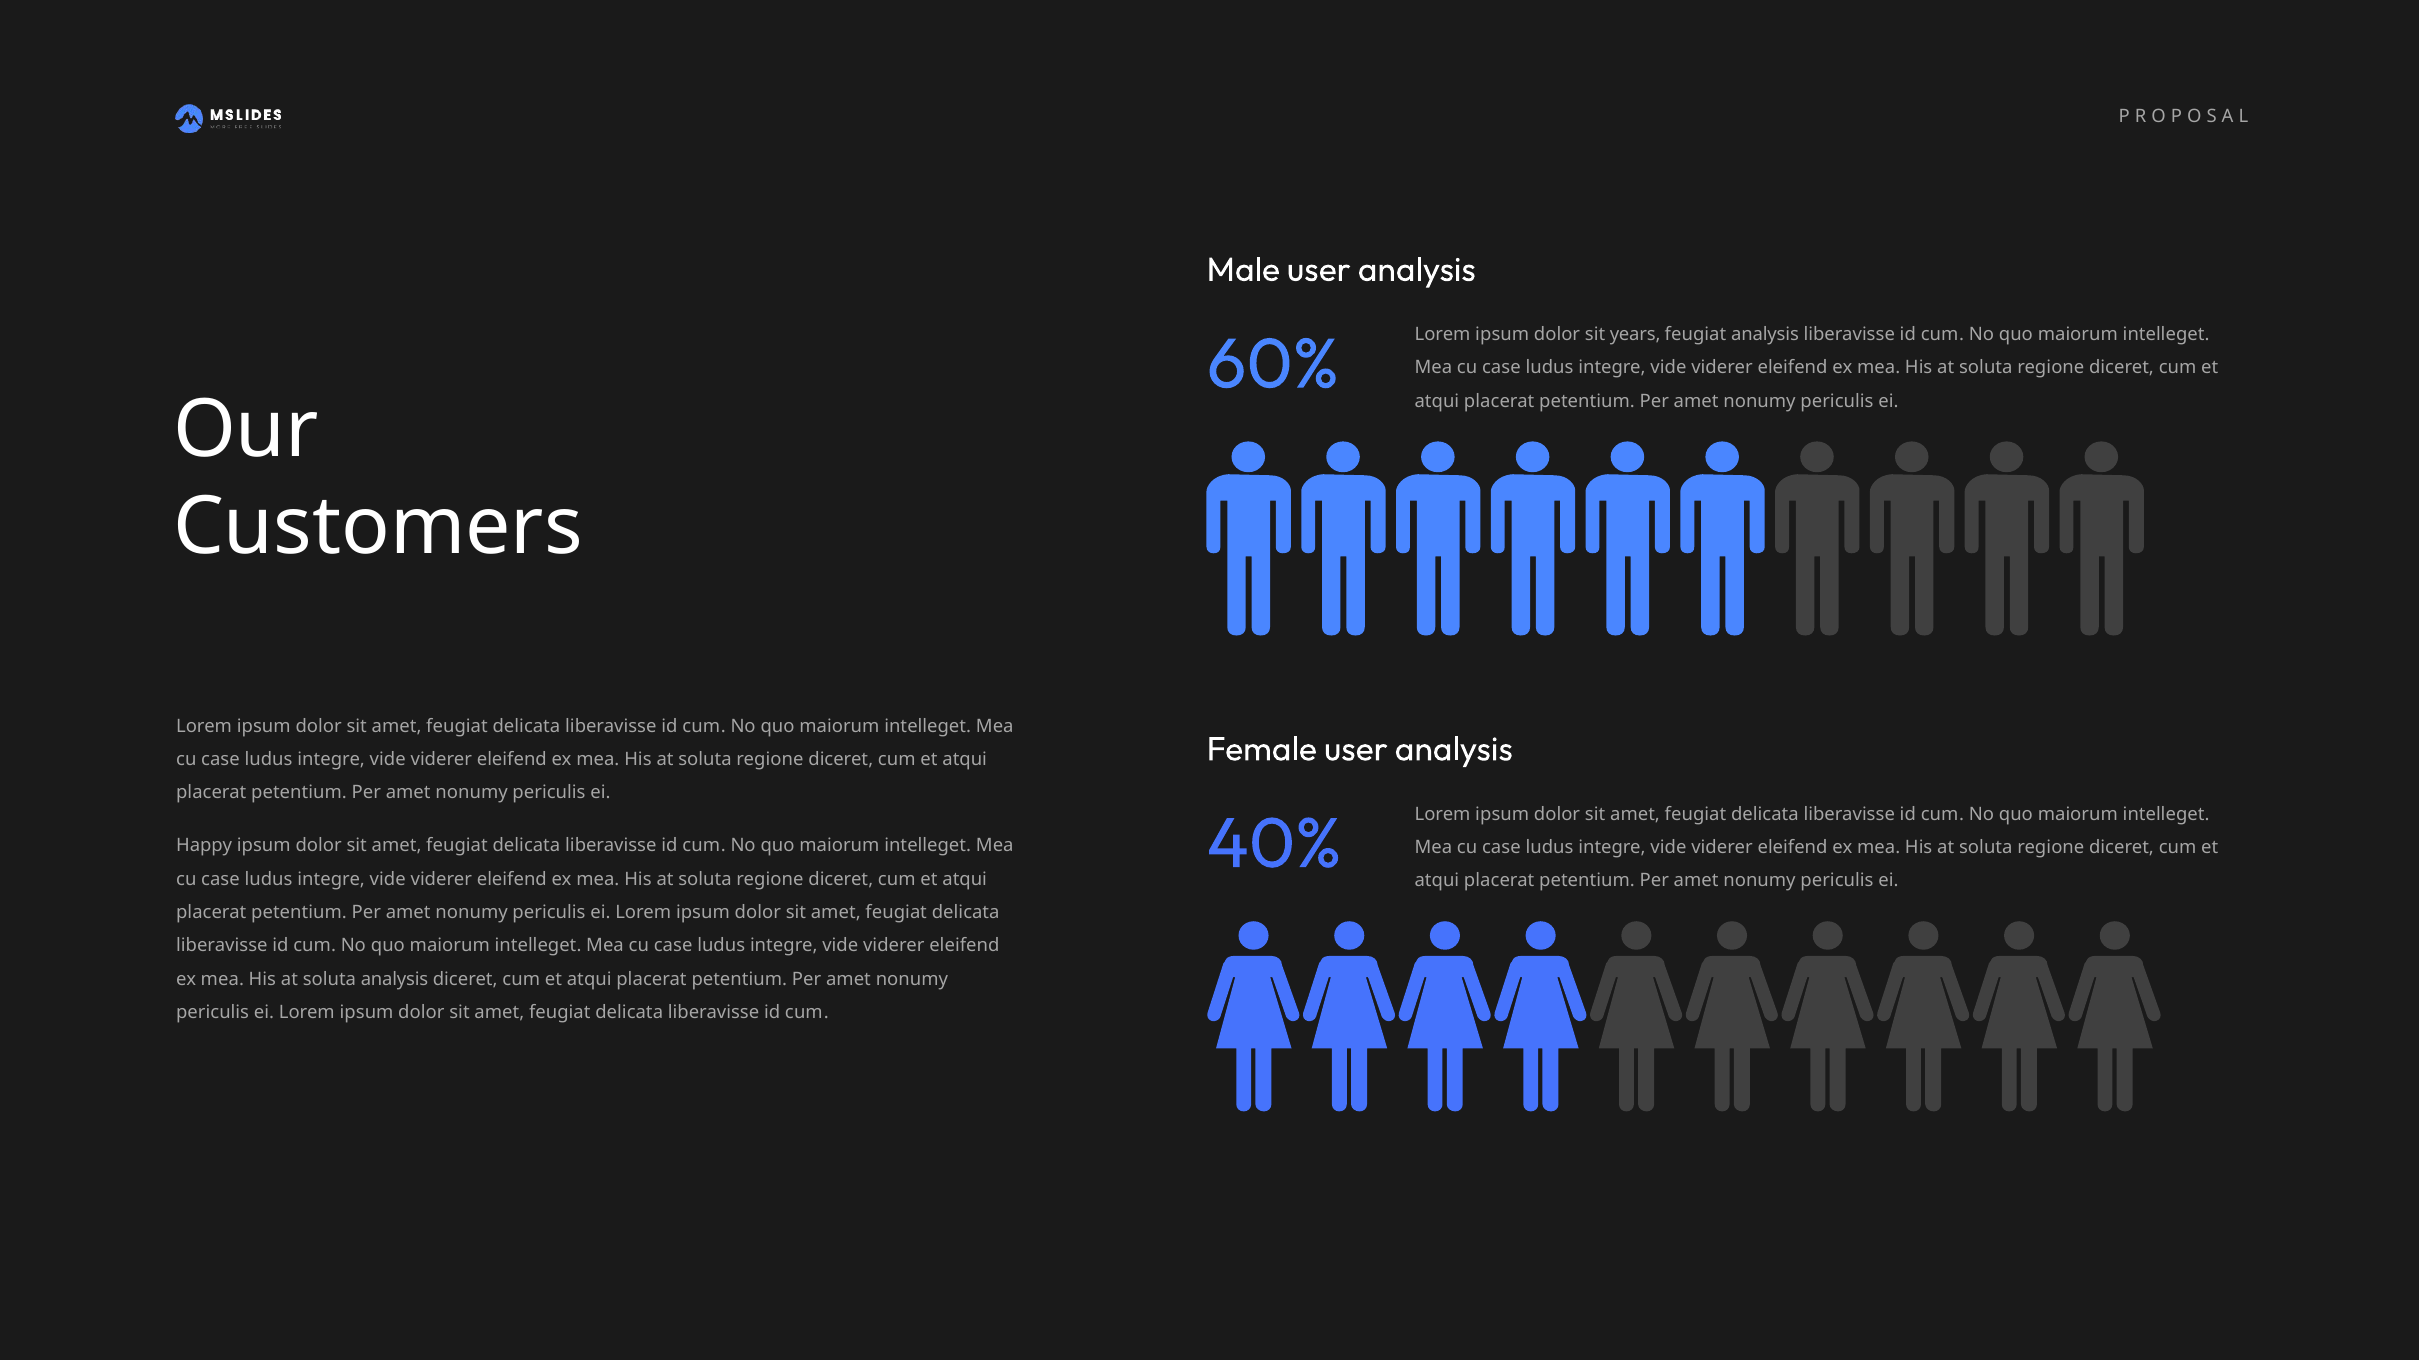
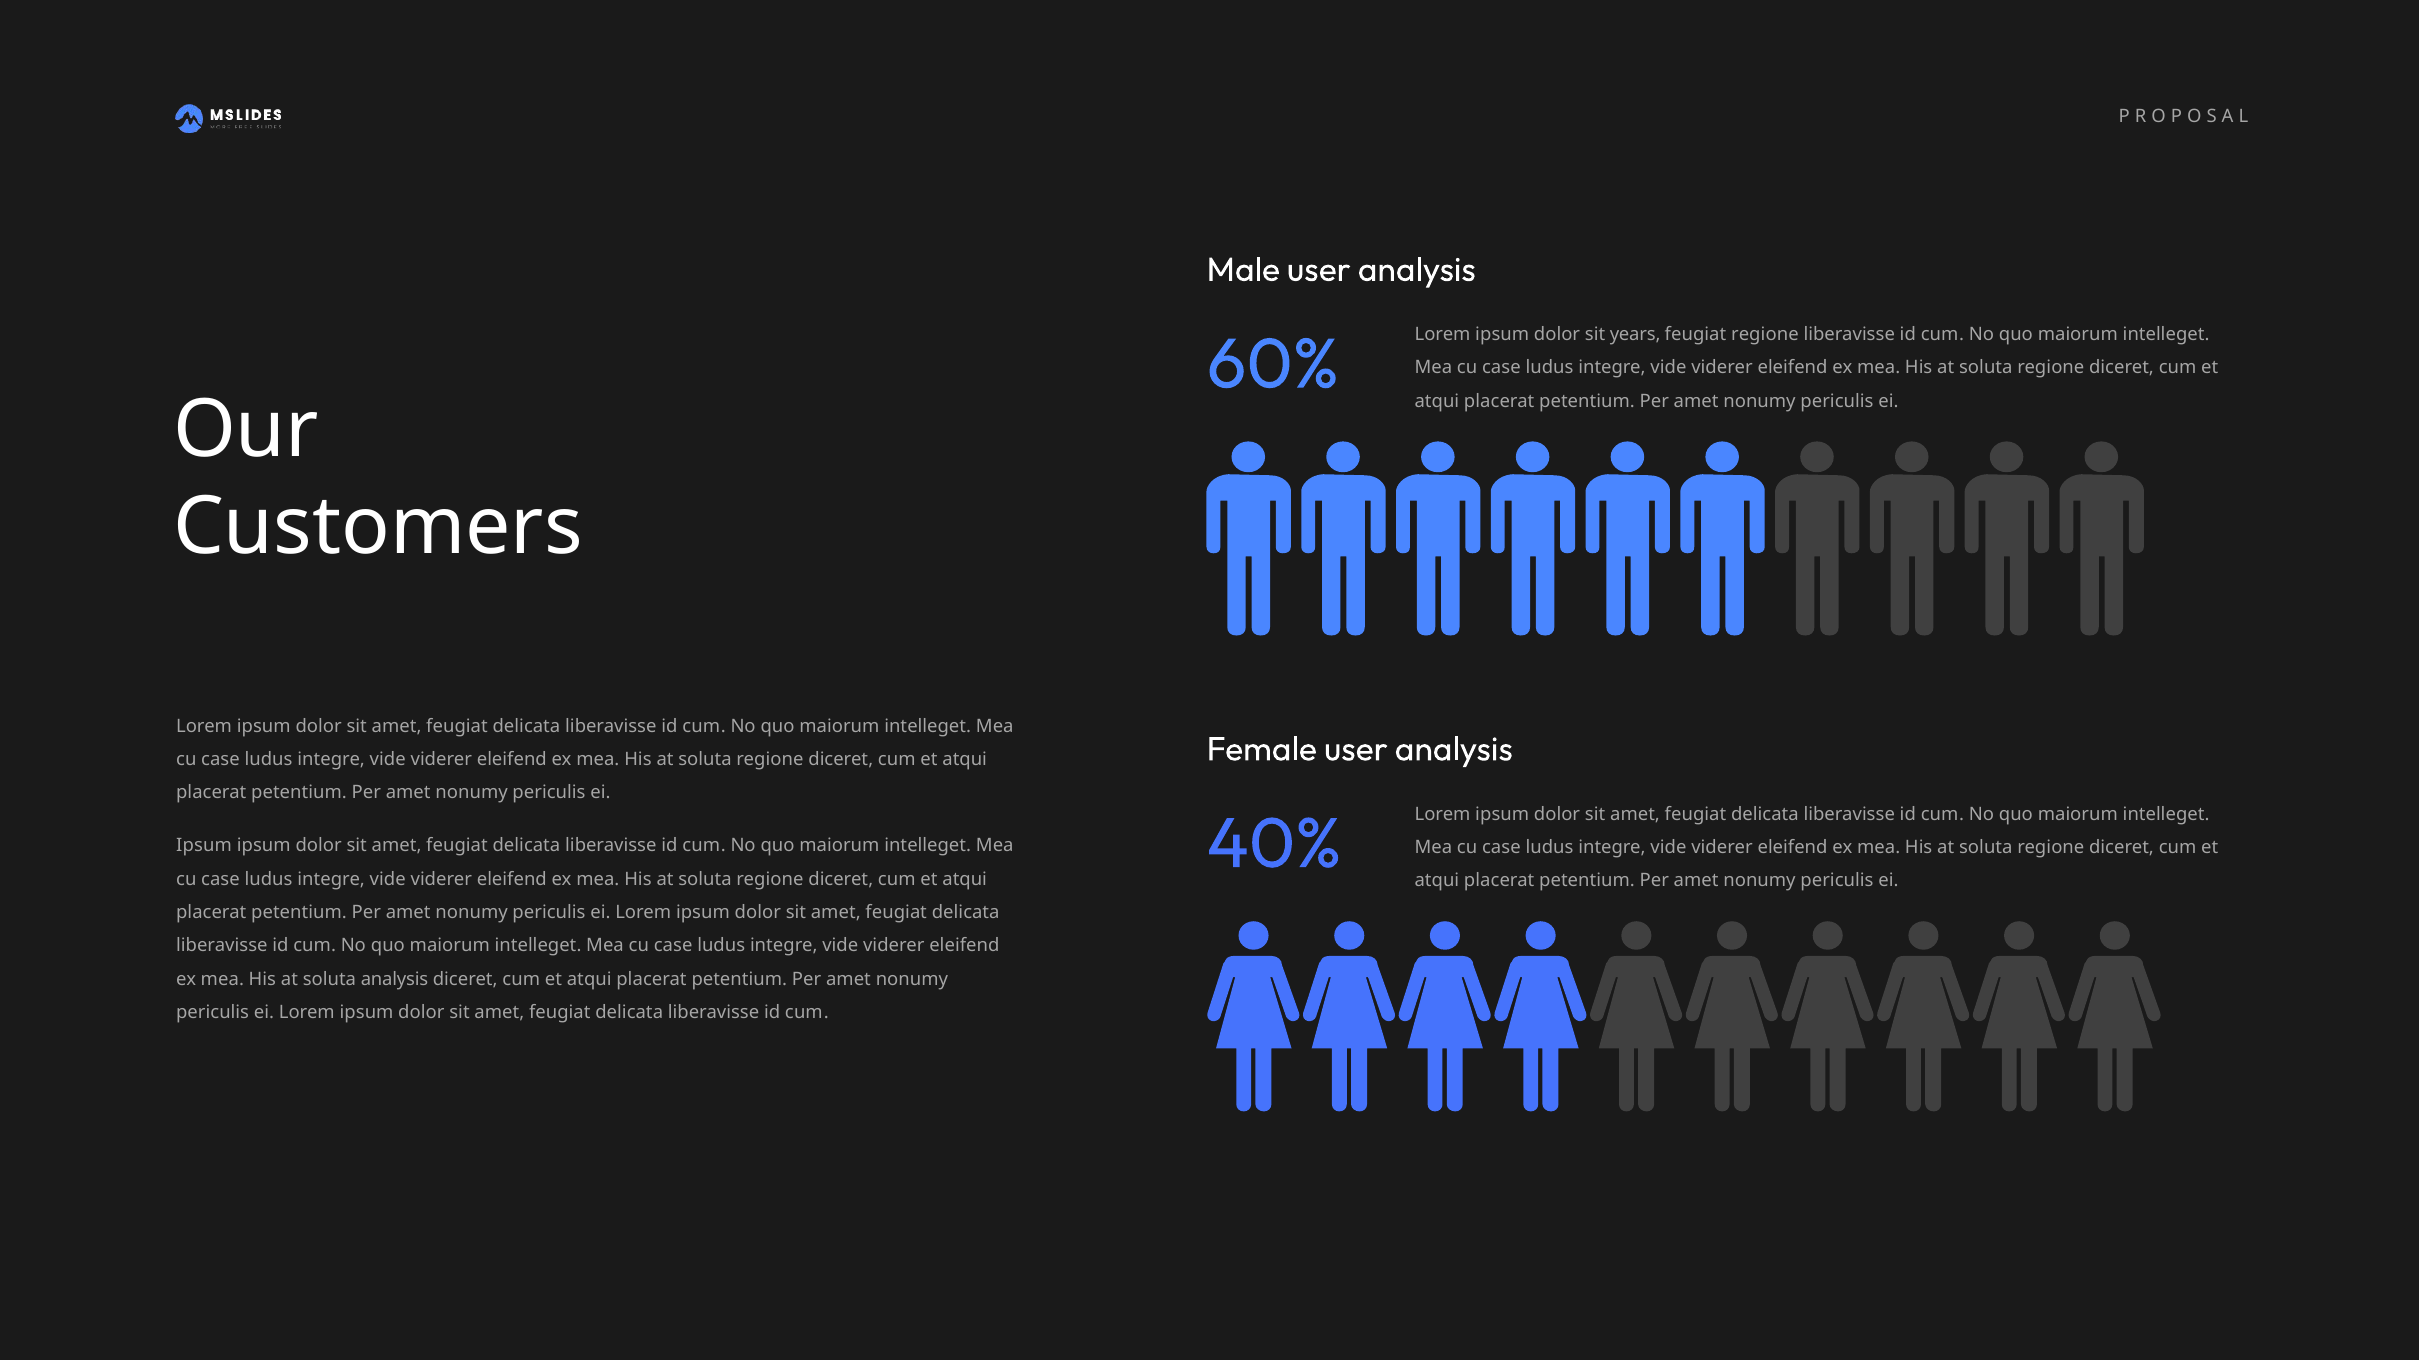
feugiat analysis: analysis -> regione (1765, 335)
Happy: Happy -> Ipsum (204, 846)
